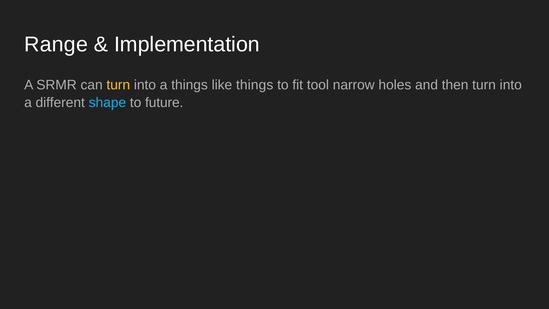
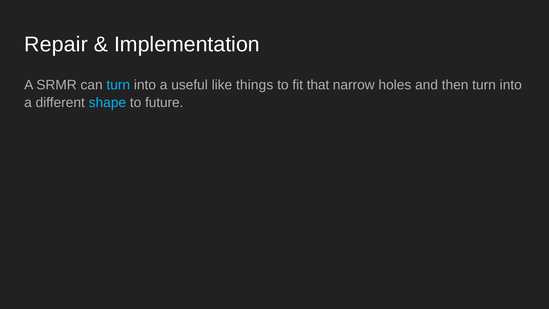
Range: Range -> Repair (56, 44)
turn colour: yellow -> light blue (118, 85)
a things: things -> useful (190, 85)
tool: tool -> that (318, 85)
